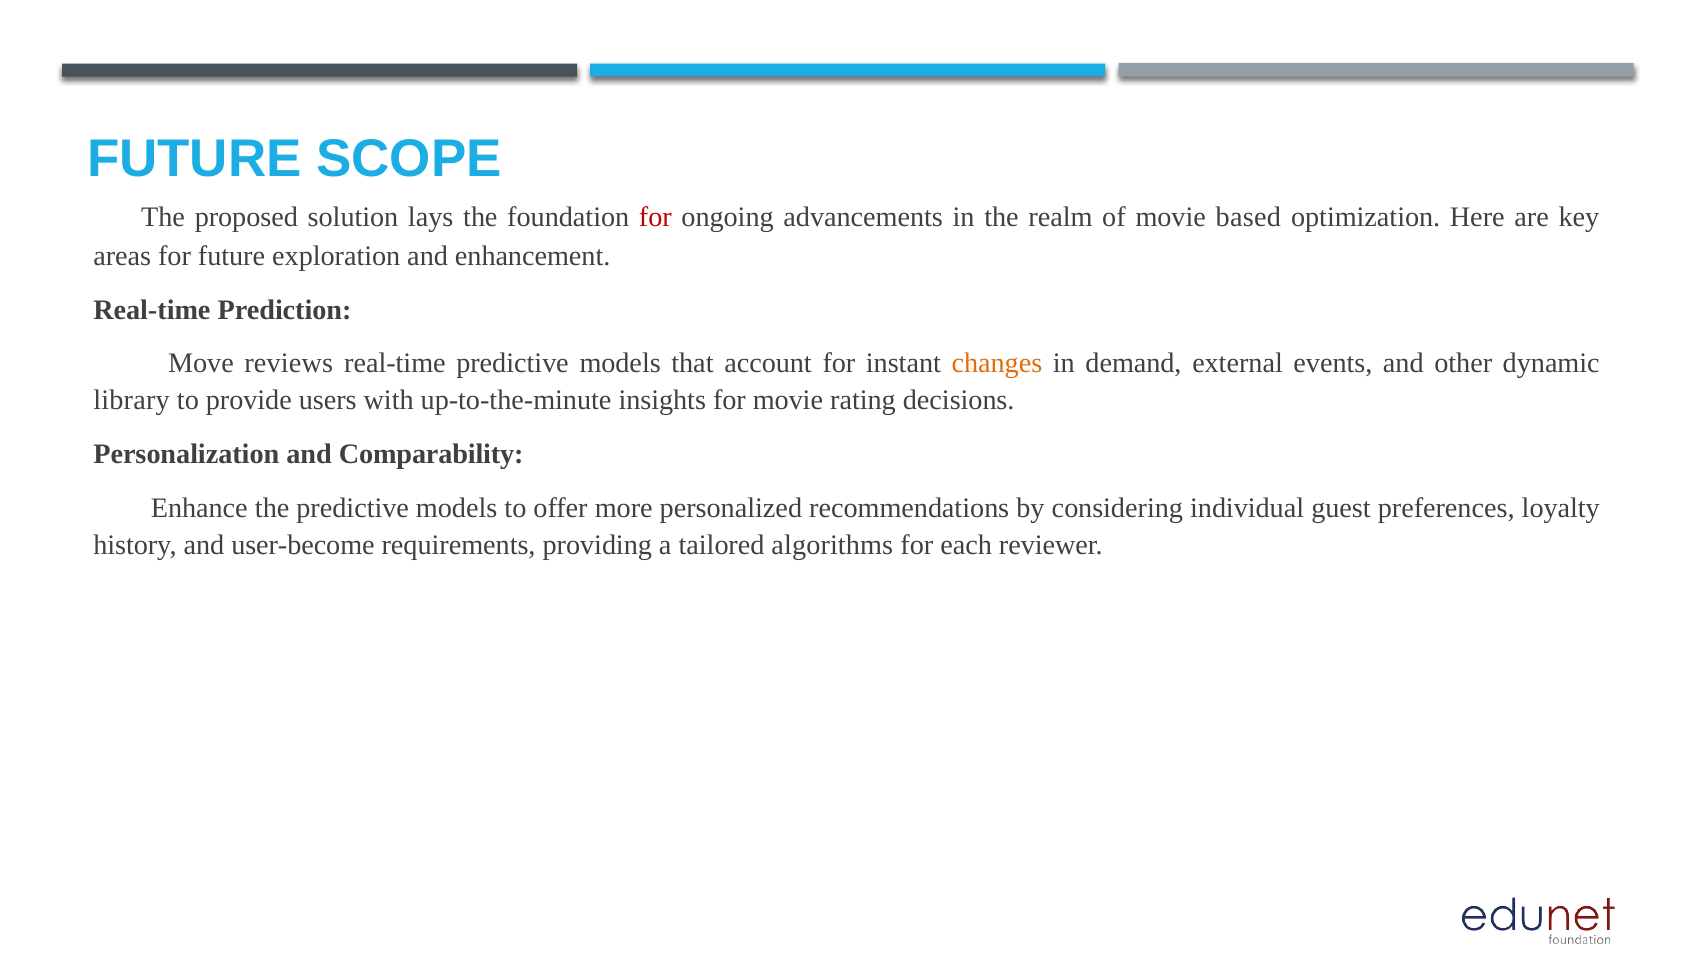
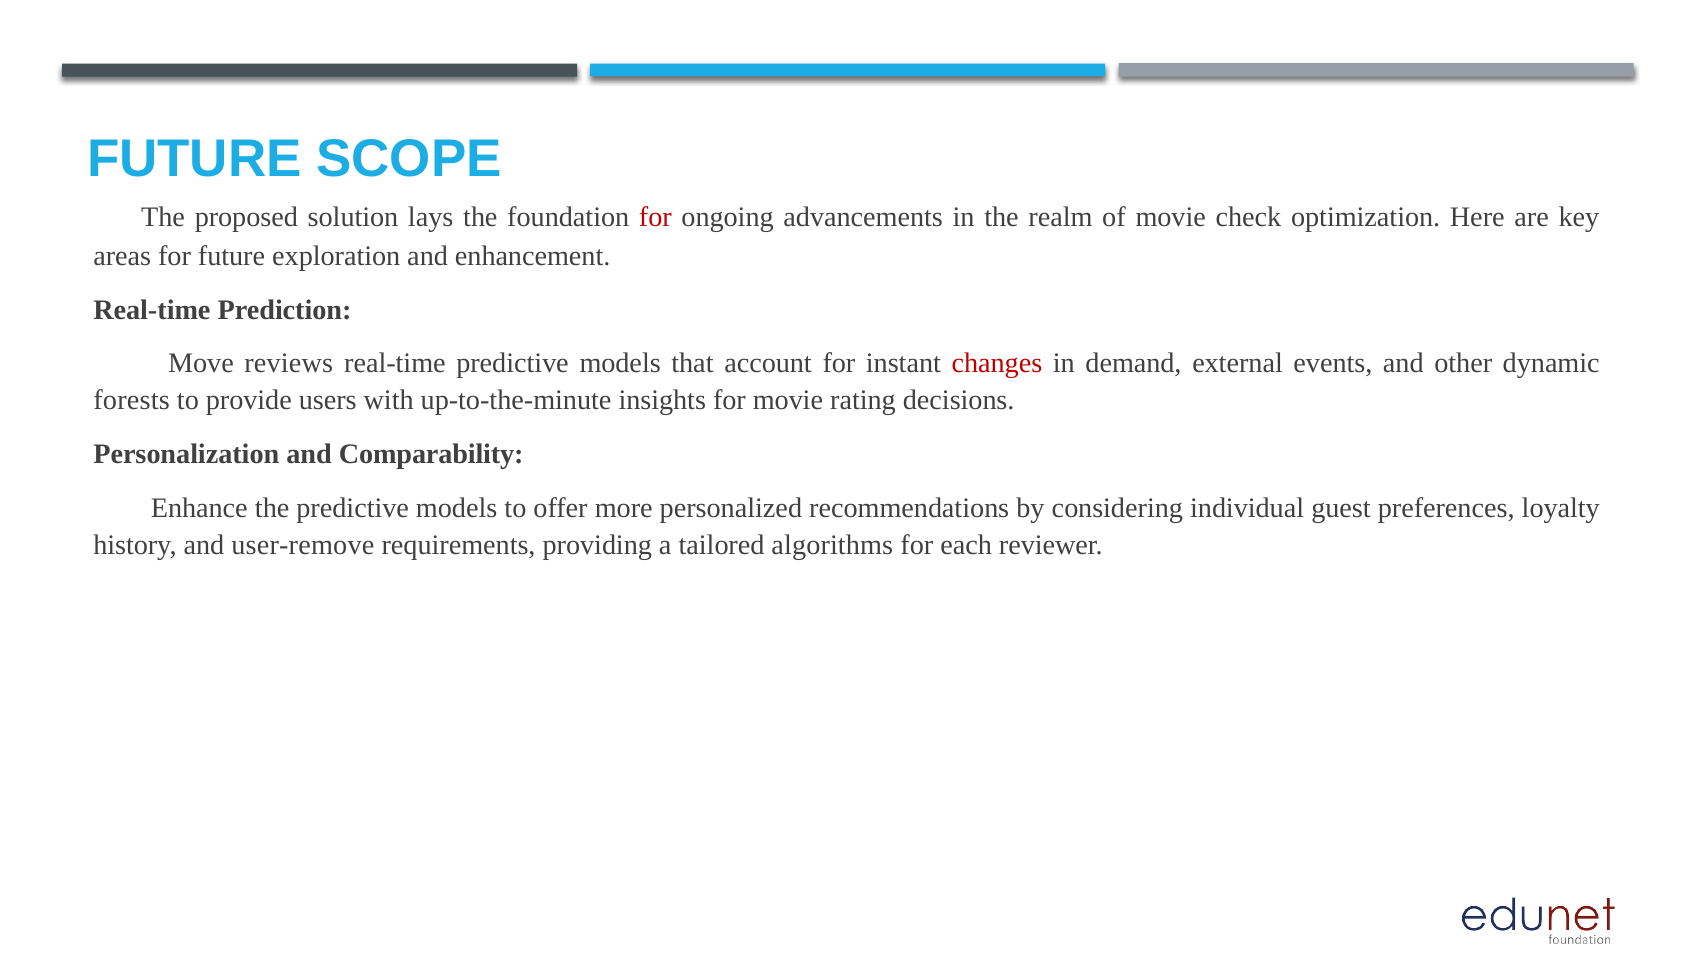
based: based -> check (1248, 218)
changes colour: orange -> red (997, 363)
library: library -> forests (132, 401)
user-become: user-become -> user-remove (303, 545)
